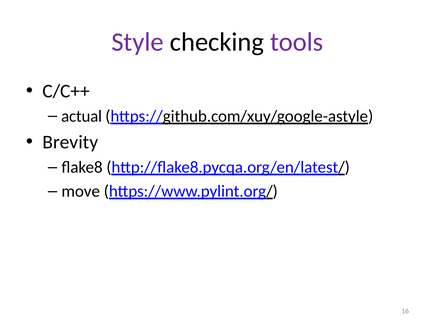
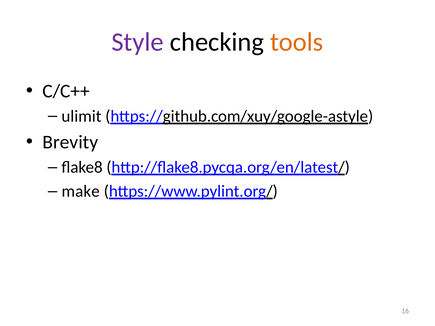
tools colour: purple -> orange (297, 42)
actual: actual -> ulimit (81, 116)
move: move -> make (81, 191)
